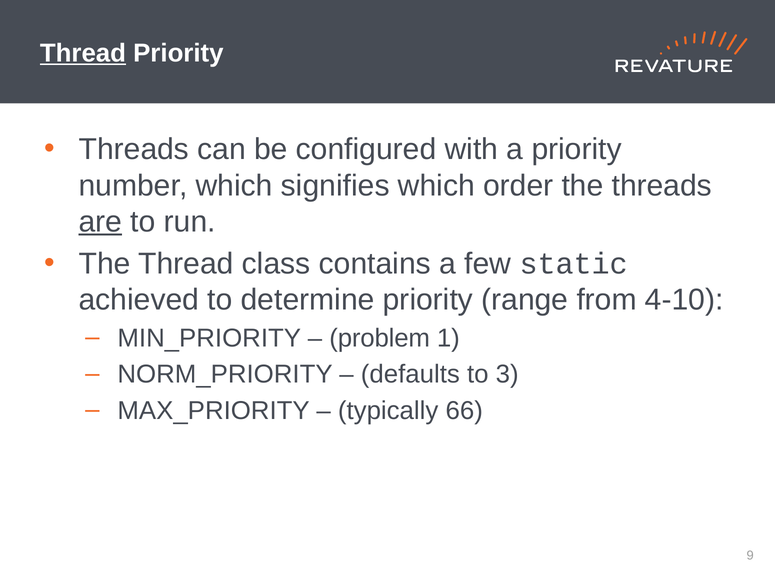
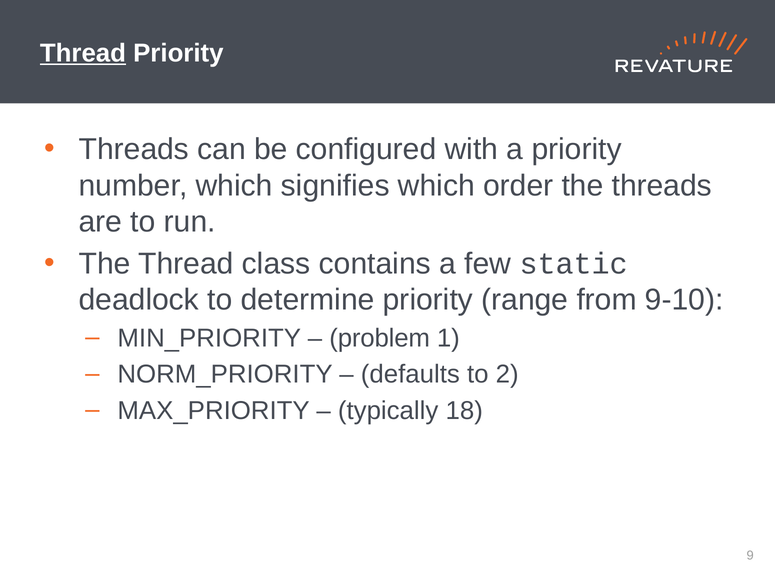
are underline: present -> none (100, 222)
achieved: achieved -> deadlock (139, 300)
4-10: 4-10 -> 9-10 (684, 300)
3: 3 -> 2 (507, 375)
66: 66 -> 18 (464, 411)
